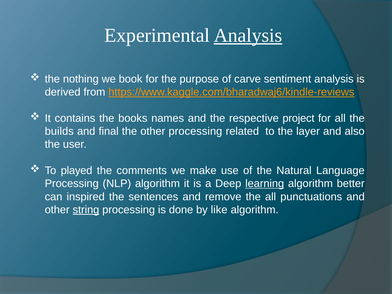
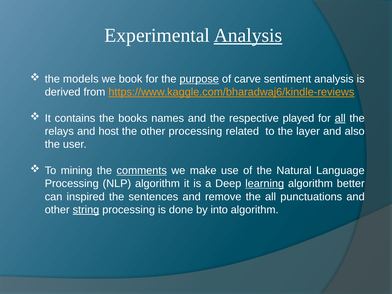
nothing: nothing -> models (81, 79)
purpose underline: none -> present (199, 79)
project: project -> played (298, 118)
all underline: none -> present (340, 118)
builds: builds -> relays (59, 131)
final: final -> host (109, 131)
played: played -> mining (77, 171)
comments underline: none -> present (142, 171)
like: like -> into (219, 210)
